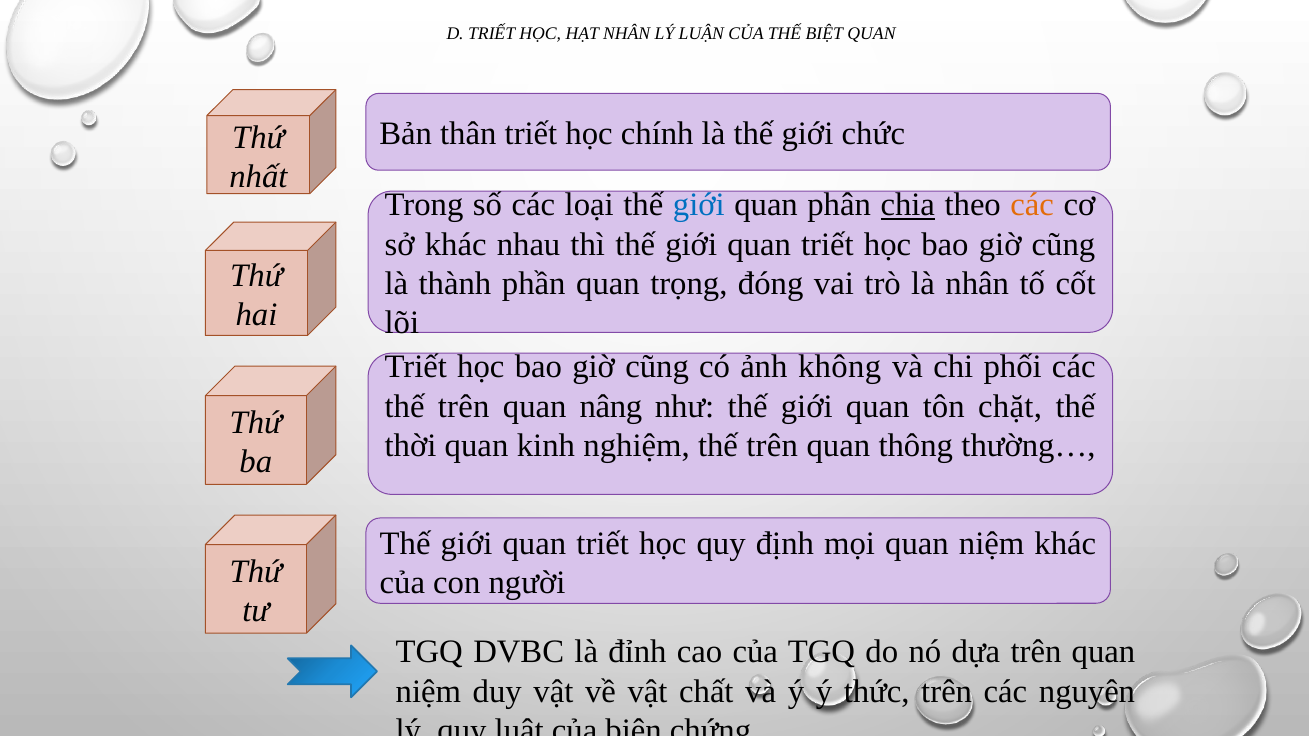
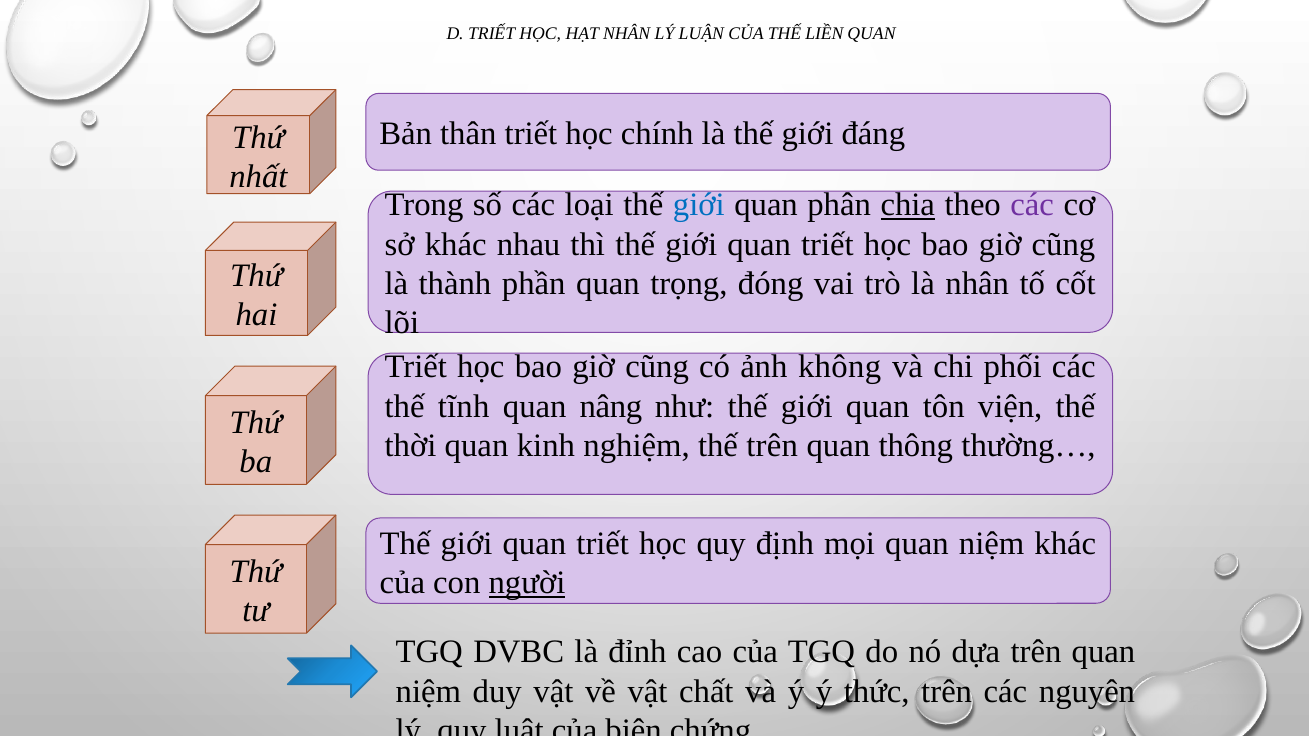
BIỆT: BIỆT -> LIỀN (824, 33)
chức: chức -> đáng (873, 134)
các colour: orange -> purple (1032, 205)
trên: trên -> tĩnh (464, 407)
chặt: chặt -> viện (1010, 407)
người underline: none -> present (527, 583)
